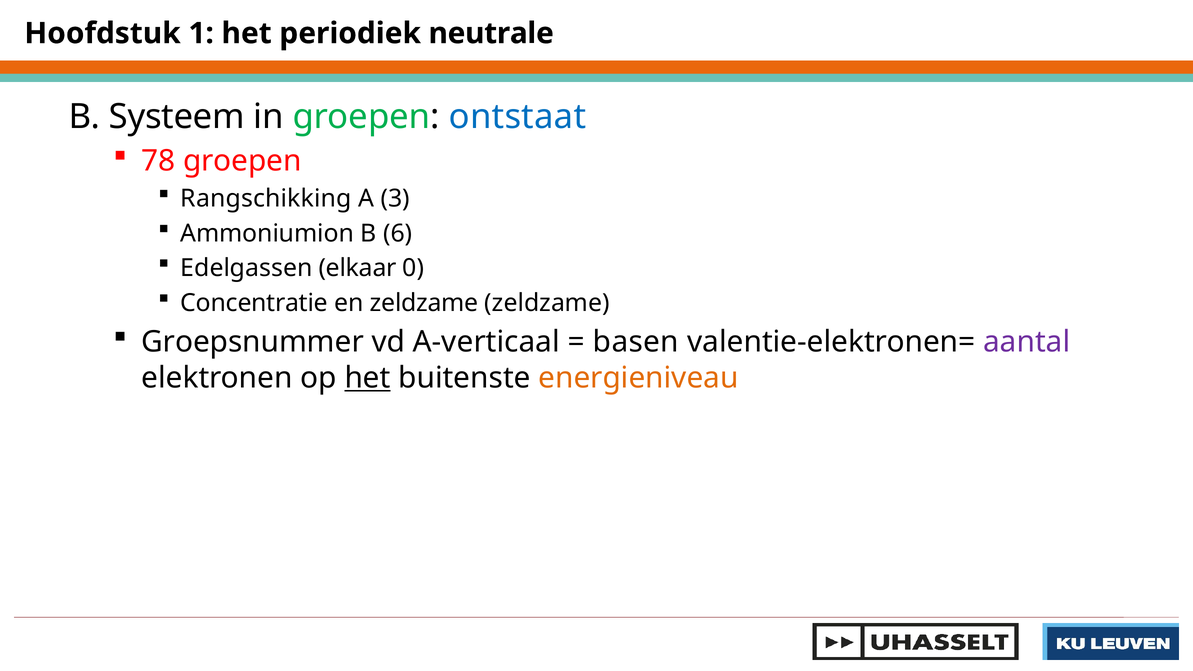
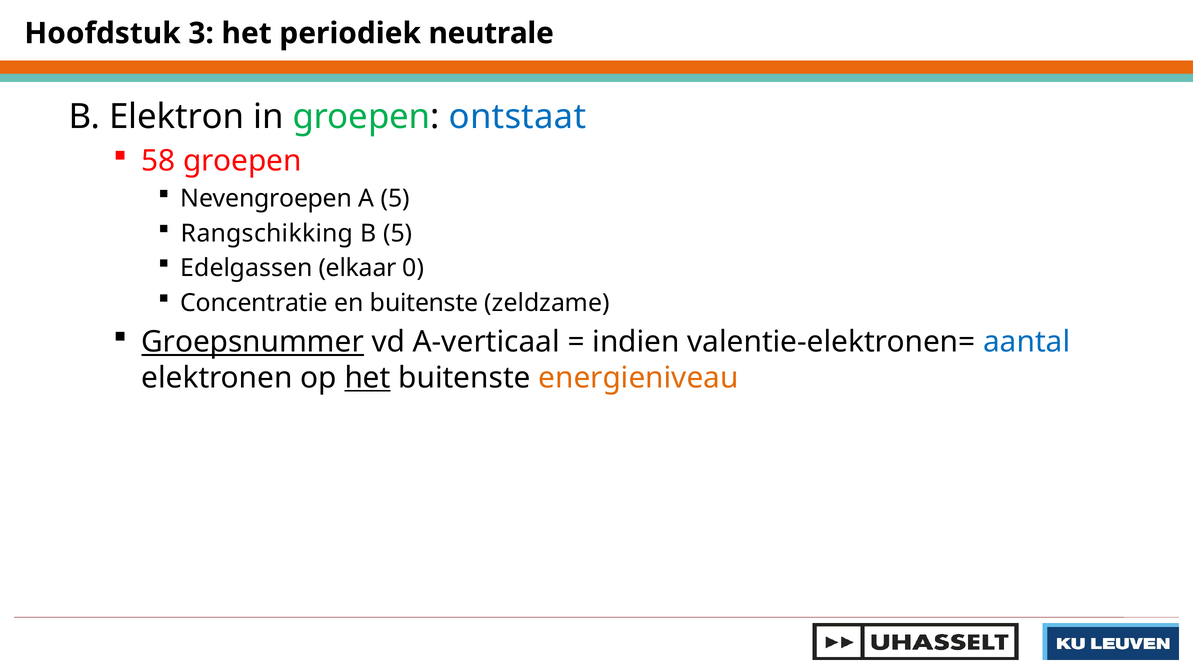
1: 1 -> 3 (201, 33)
Systeem: Systeem -> Elektron (177, 117)
78: 78 -> 58 (158, 161)
Rangschikking: Rangschikking -> Nevengroepen (266, 199)
A 3: 3 -> 5 (395, 199)
Ammoniumion: Ammoniumion -> Rangschikking (267, 233)
B 6: 6 -> 5 (398, 233)
en zeldzame: zeldzame -> buitenste (424, 303)
Groepsnummer underline: none -> present (253, 342)
basen: basen -> indien (636, 342)
aantal colour: purple -> blue (1027, 342)
